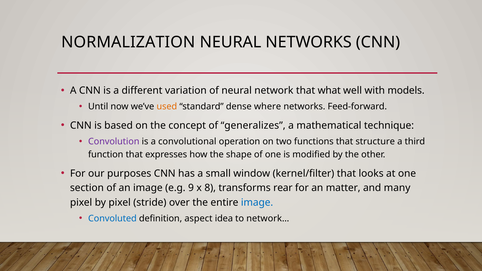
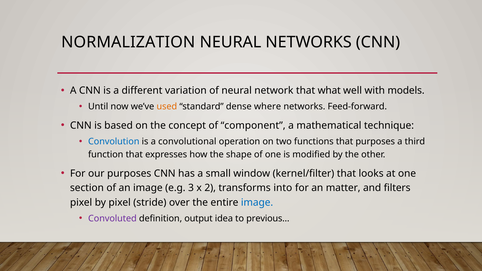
generalizes: generalizes -> component (253, 126)
Convolution colour: purple -> blue (114, 142)
that structure: structure -> purposes (375, 142)
9: 9 -> 3 (191, 188)
8: 8 -> 2 (210, 188)
rear: rear -> into (283, 188)
many: many -> filters (397, 188)
Convoluted colour: blue -> purple (112, 219)
aspect: aspect -> output (199, 219)
network…: network… -> previous… (268, 219)
